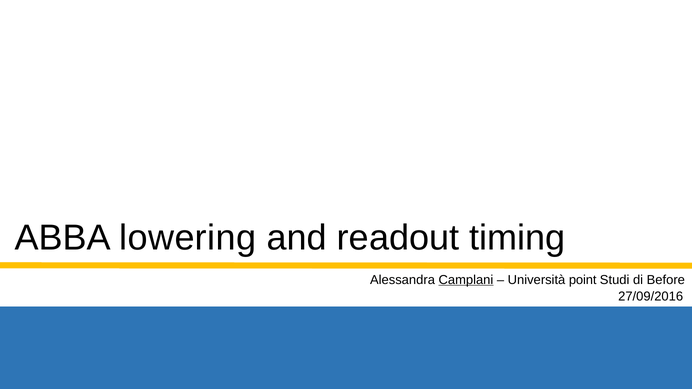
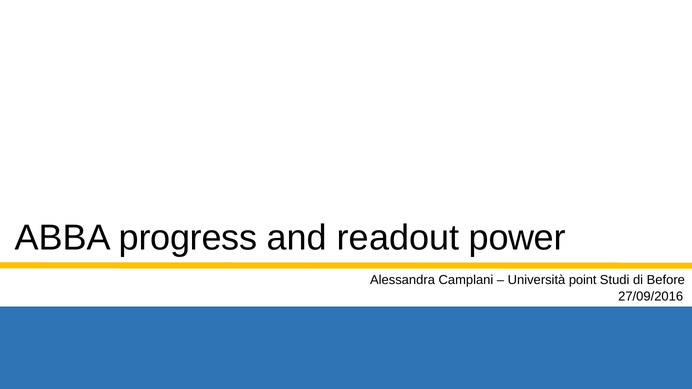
lowering: lowering -> progress (188, 238)
timing: timing -> power (517, 238)
Camplani underline: present -> none (466, 280)
